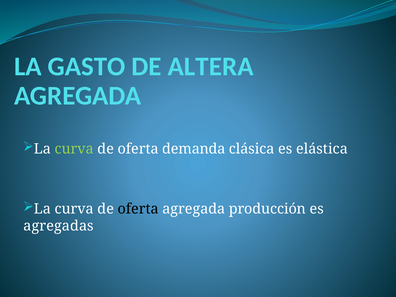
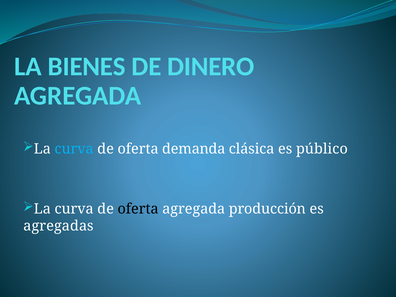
GASTO: GASTO -> BIENES (87, 67)
ALTERA: ALTERA -> DINERO (211, 67)
curva colour: light green -> light blue (74, 149)
elástica: elástica -> público (322, 149)
